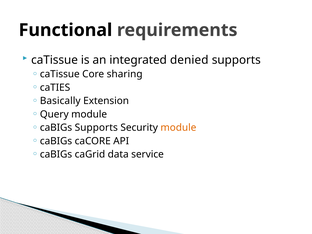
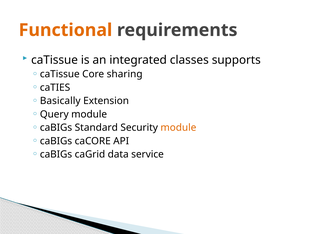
Functional colour: black -> orange (65, 30)
denied: denied -> classes (189, 60)
caBIGs Supports: Supports -> Standard (96, 128)
